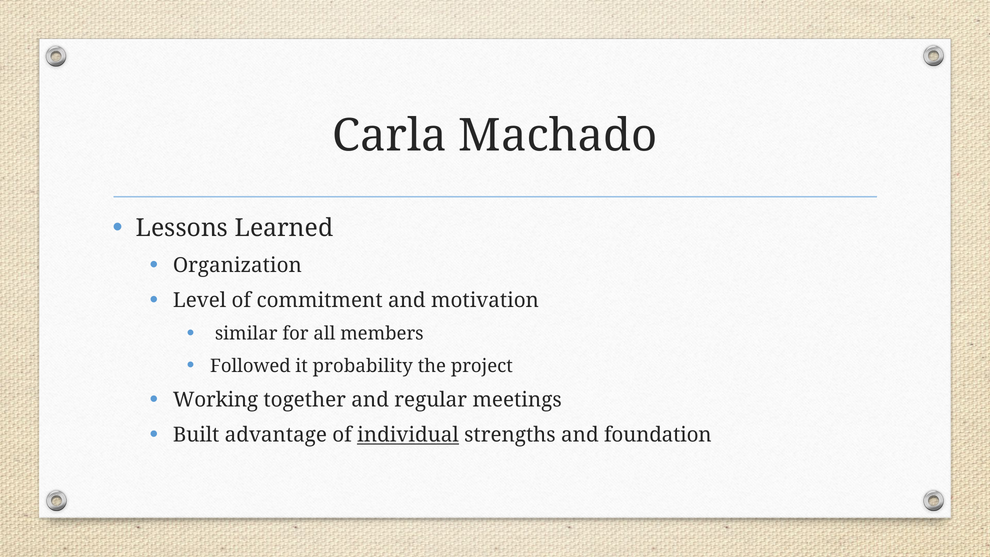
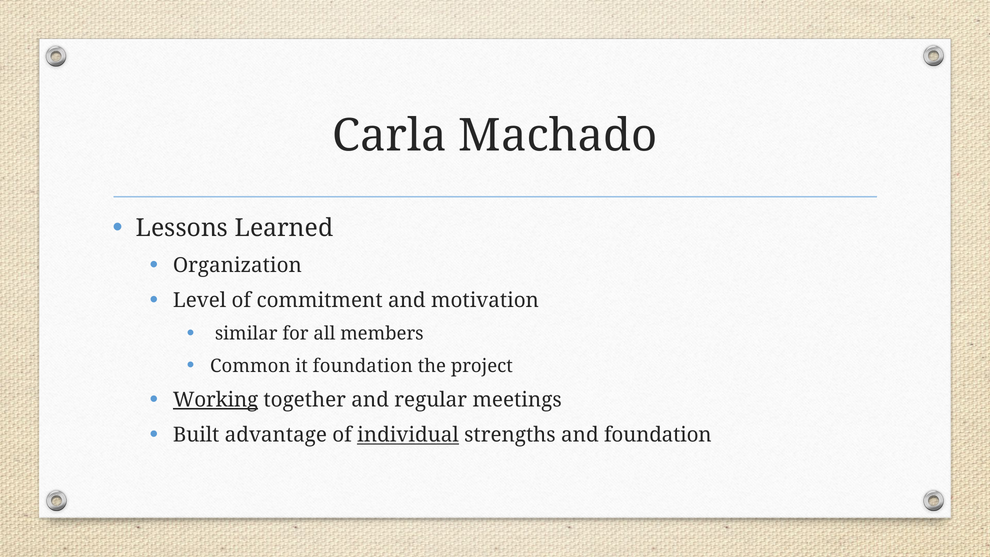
Followed: Followed -> Common (250, 366)
it probability: probability -> foundation (363, 366)
Working underline: none -> present (216, 400)
